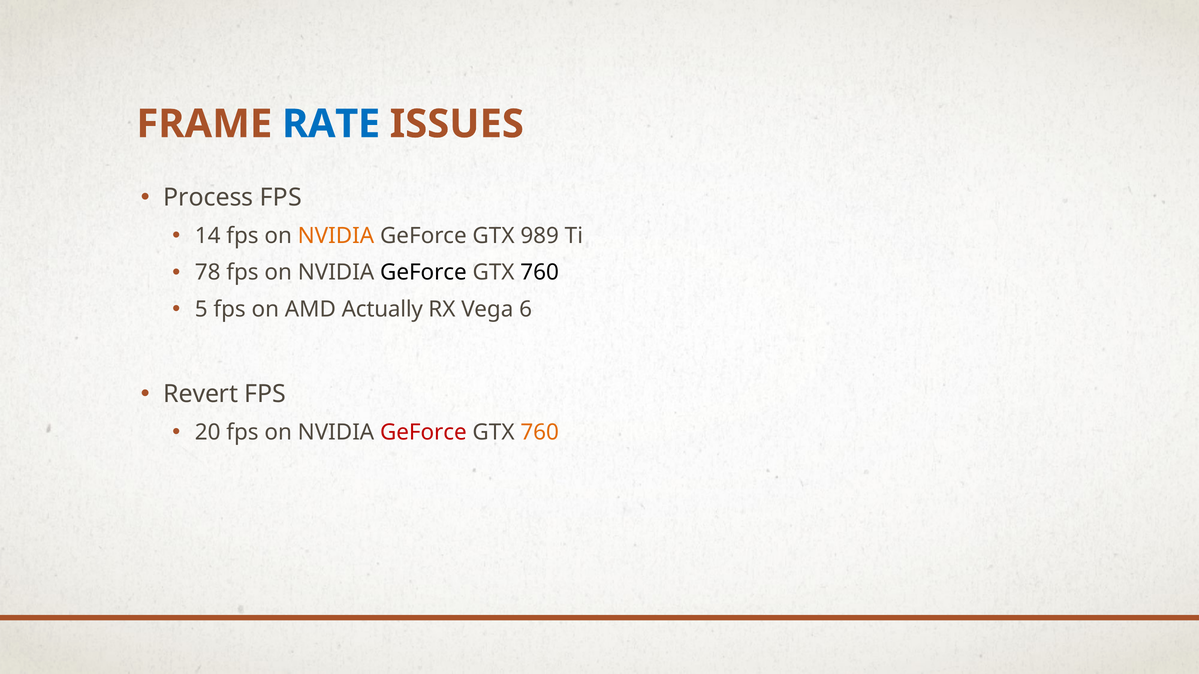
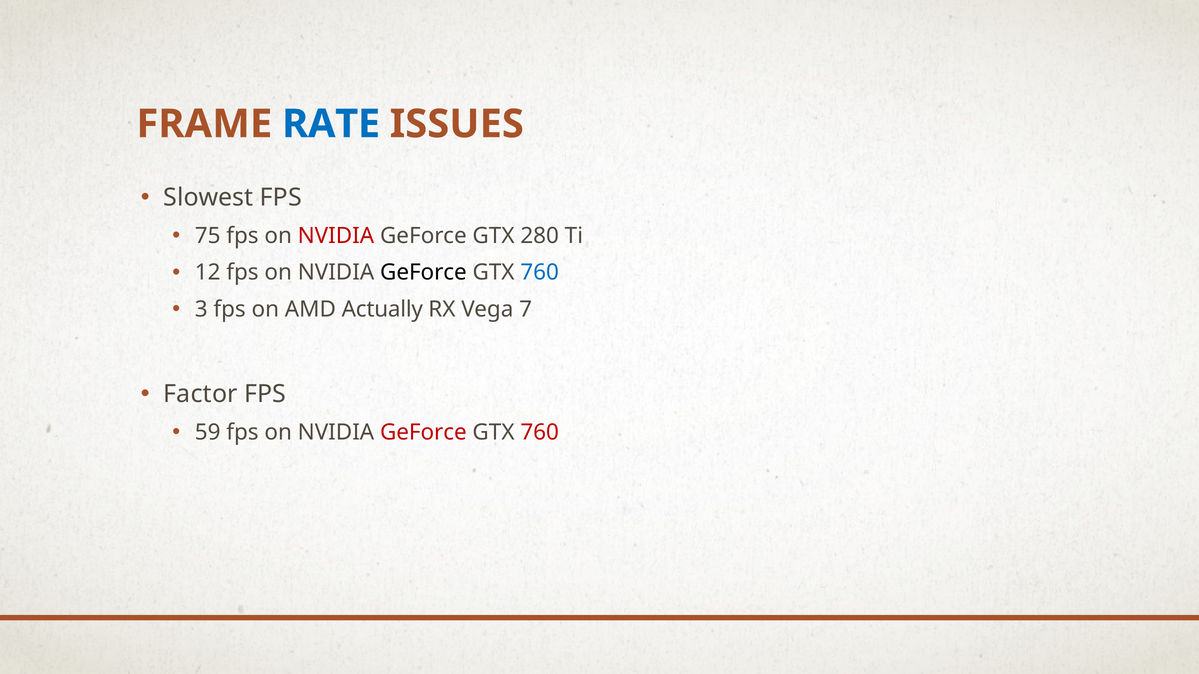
Process: Process -> Slowest (208, 198)
14: 14 -> 75 (208, 236)
NVIDIA colour: orange -> red (336, 236)
989: 989 -> 280 (540, 236)
78: 78 -> 12 (208, 273)
760 colour: black -> blue (540, 273)
5: 5 -> 3 (201, 309)
6: 6 -> 7 (526, 309)
Revert: Revert -> Factor (201, 394)
20: 20 -> 59 (208, 432)
760 colour: orange -> red (540, 432)
